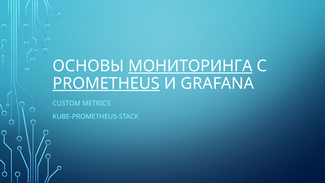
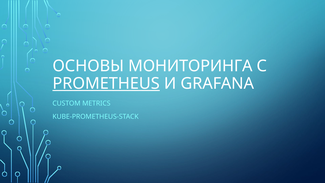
МОНИТОРИНГА underline: present -> none (190, 66)
